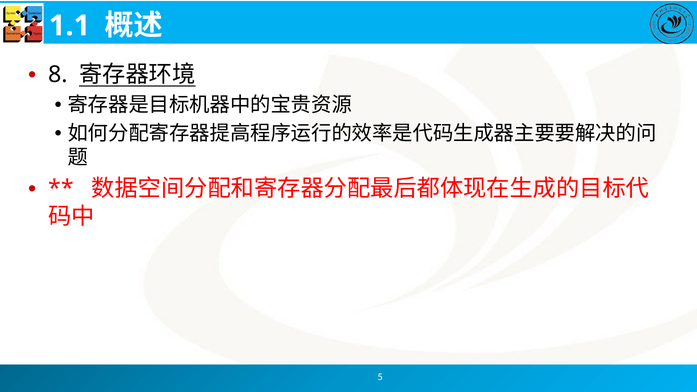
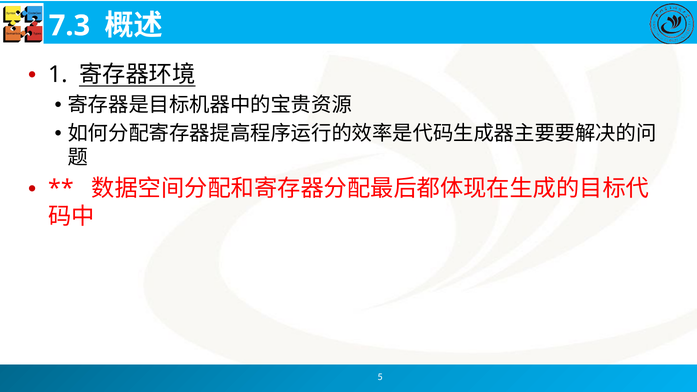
1.1: 1.1 -> 7.3 (69, 26)
8: 8 -> 1 (58, 75)
